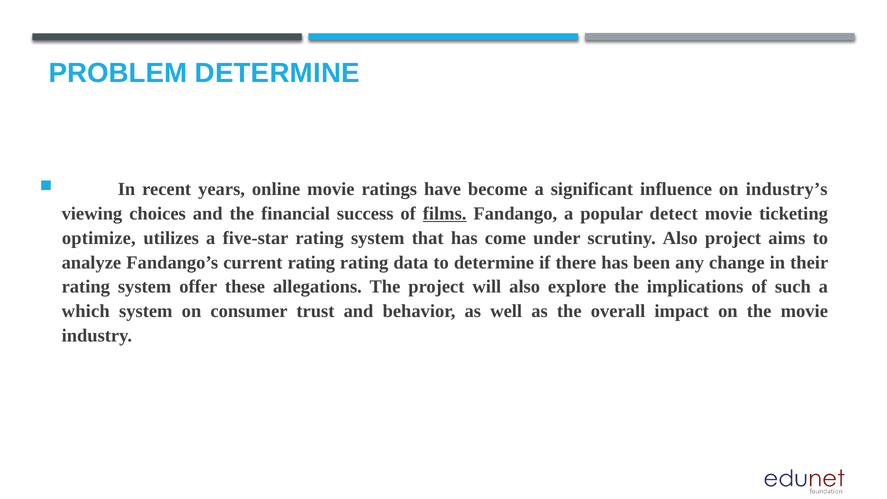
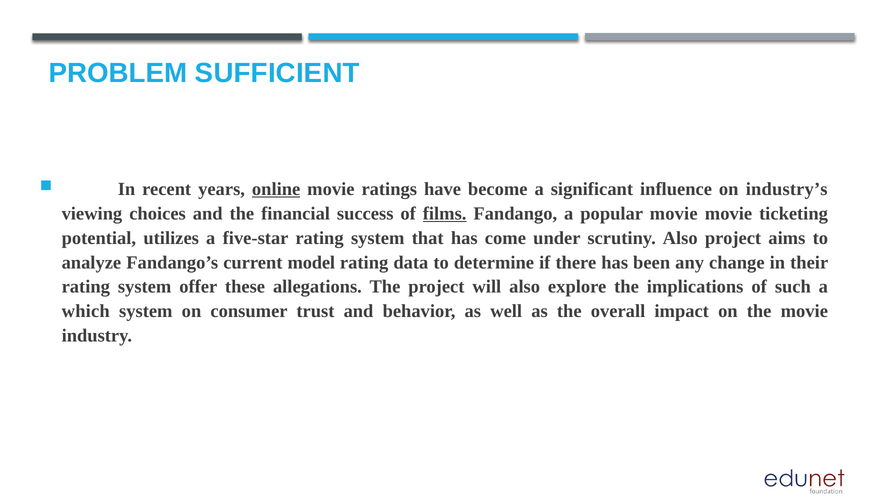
PROBLEM DETERMINE: DETERMINE -> SUFFICIENT (277, 73)
online underline: none -> present (276, 189)
popular detect: detect -> movie (674, 214)
optimize: optimize -> potential (99, 238)
current rating: rating -> model (311, 262)
